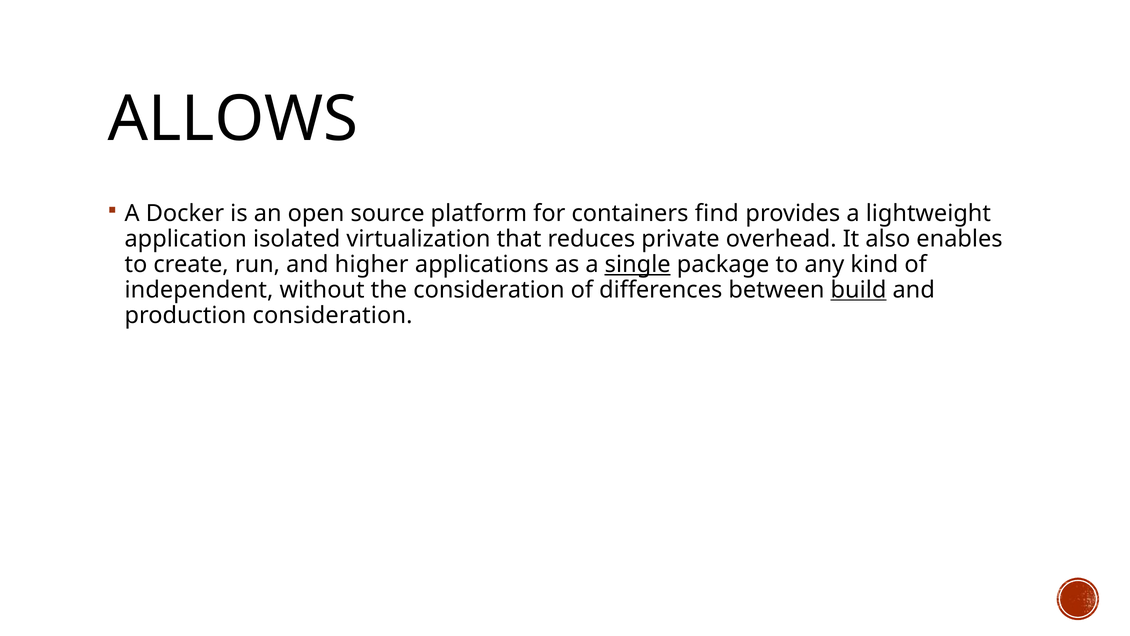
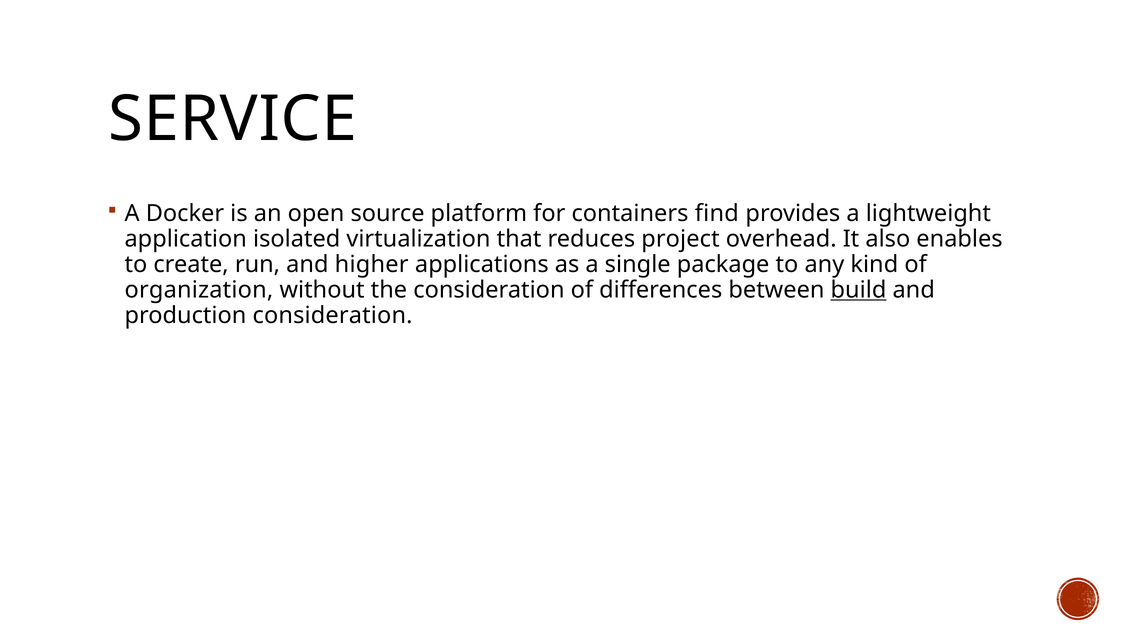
ALLOWS: ALLOWS -> SERVICE (232, 119)
private: private -> project (680, 239)
single underline: present -> none (638, 264)
independent: independent -> organization (199, 290)
